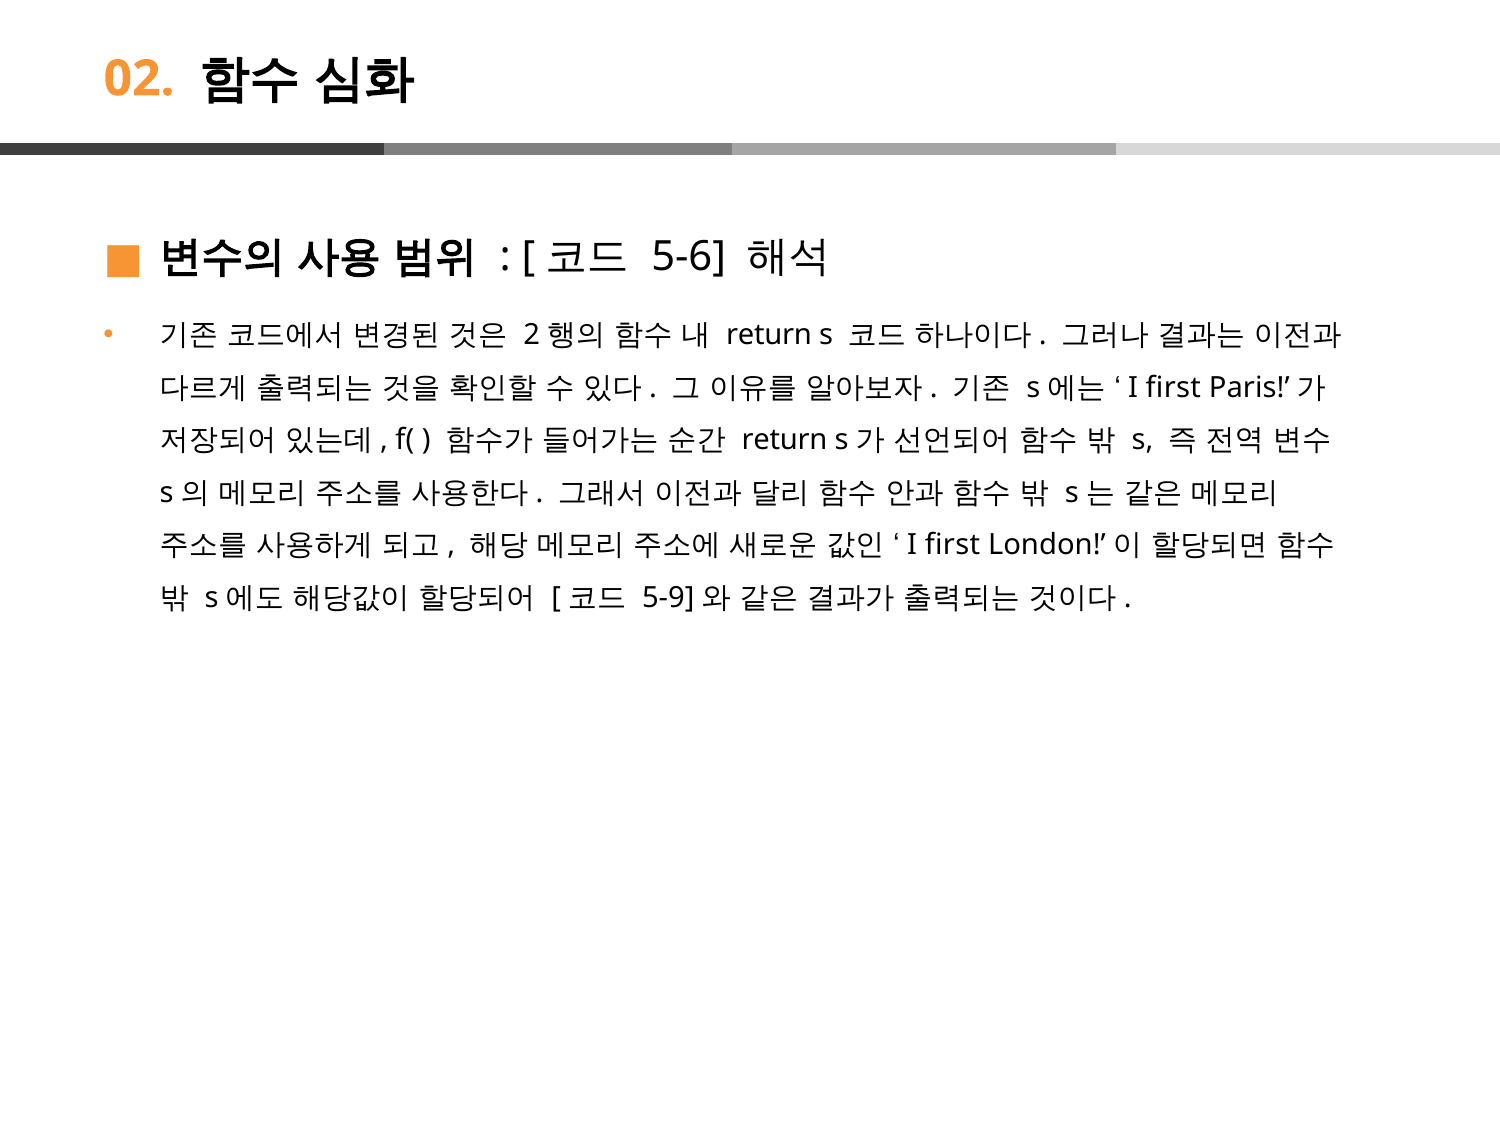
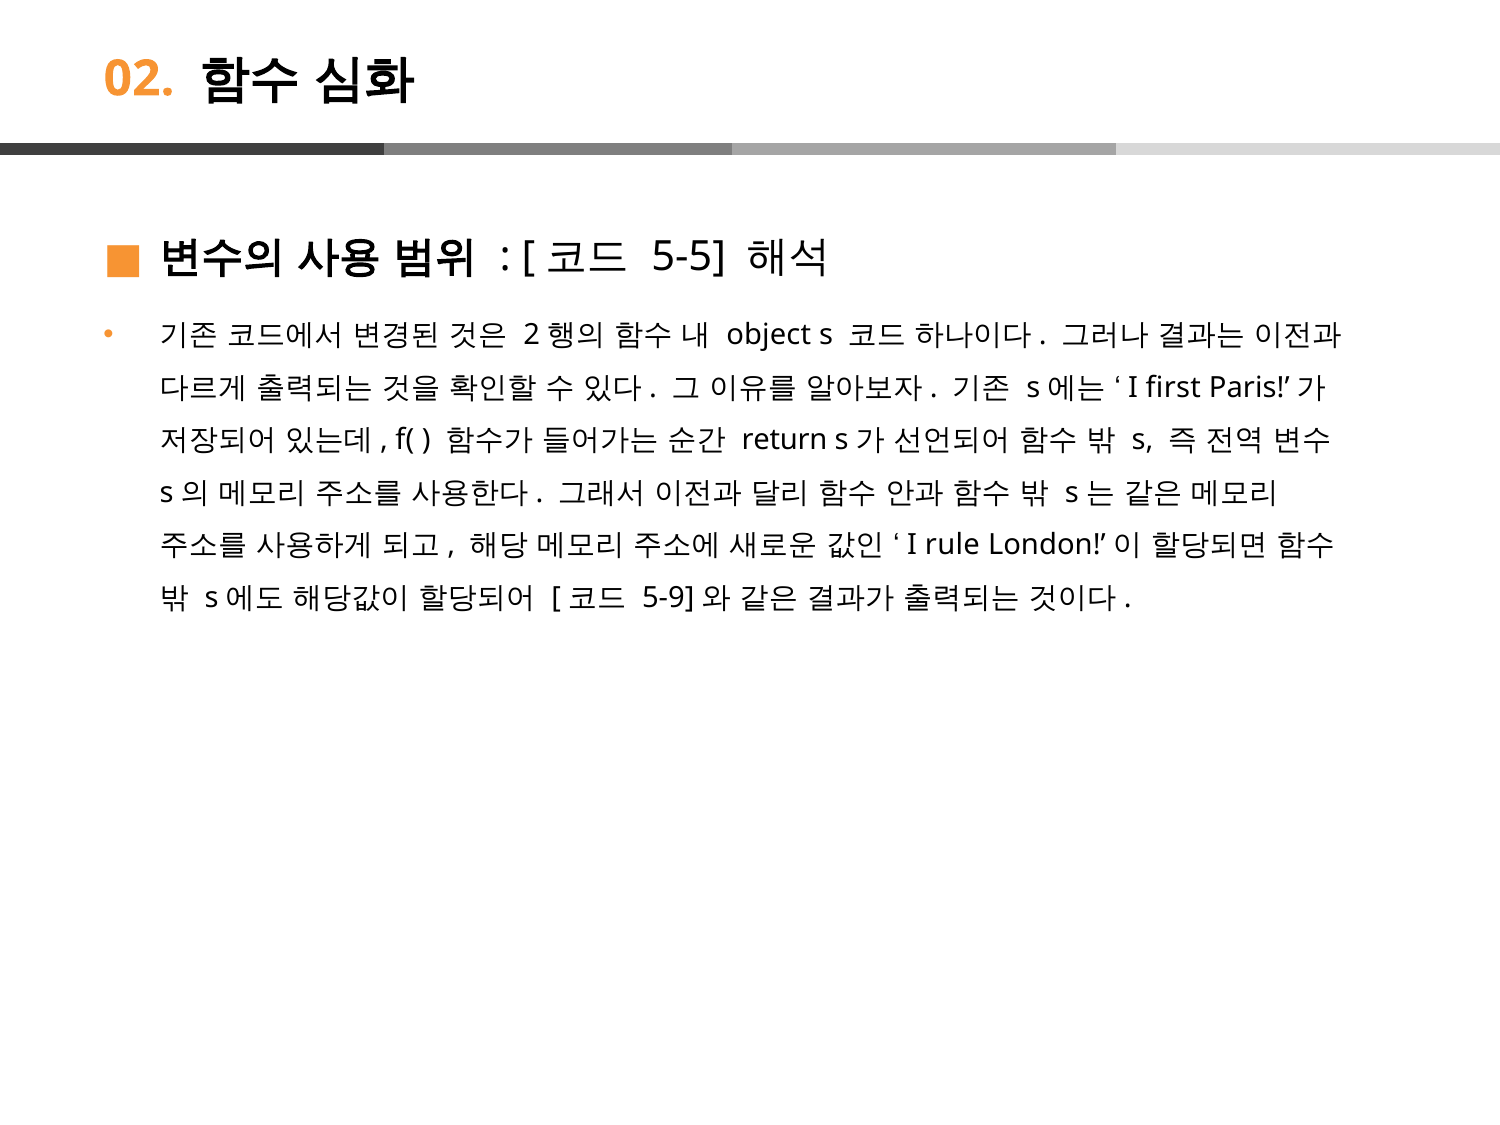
5-6: 5-6 -> 5-5 (689, 257)
return: return -> object (769, 335)
first: first -> rule (952, 545)
